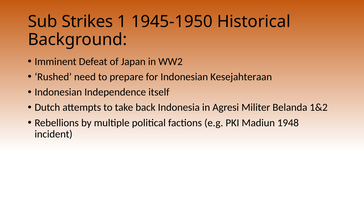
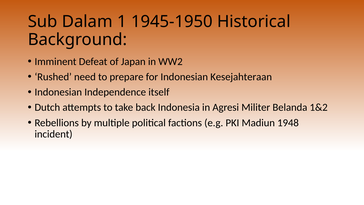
Strikes: Strikes -> Dalam (87, 22)
